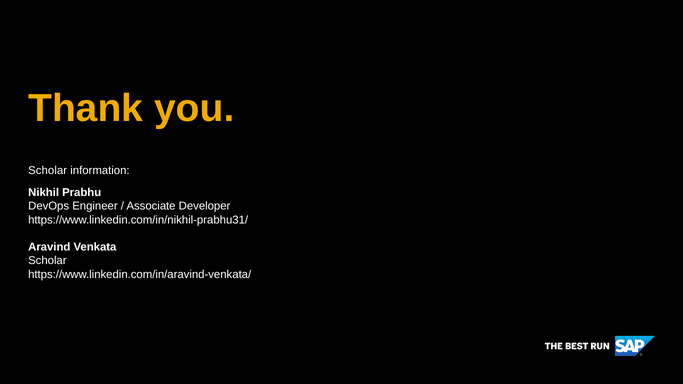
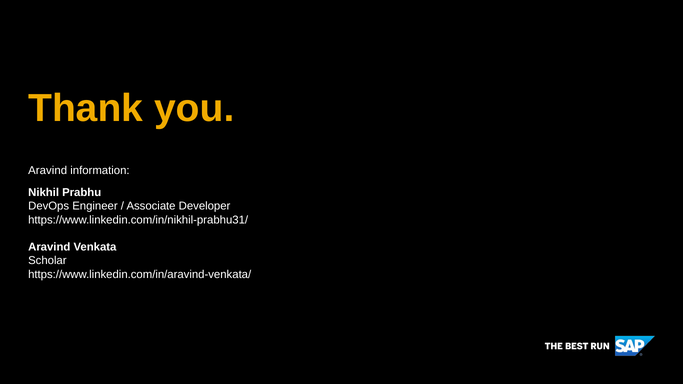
Scholar: Scholar -> Aravind (48, 170)
